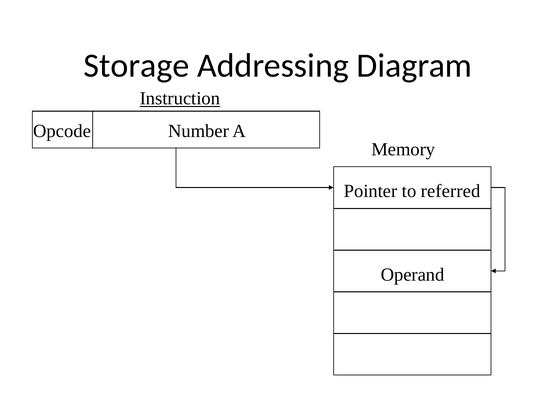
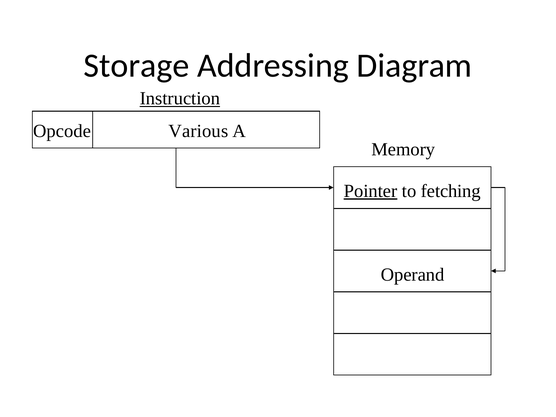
Number: Number -> Various (198, 131)
Pointer underline: none -> present (371, 191)
referred: referred -> fetching (451, 191)
